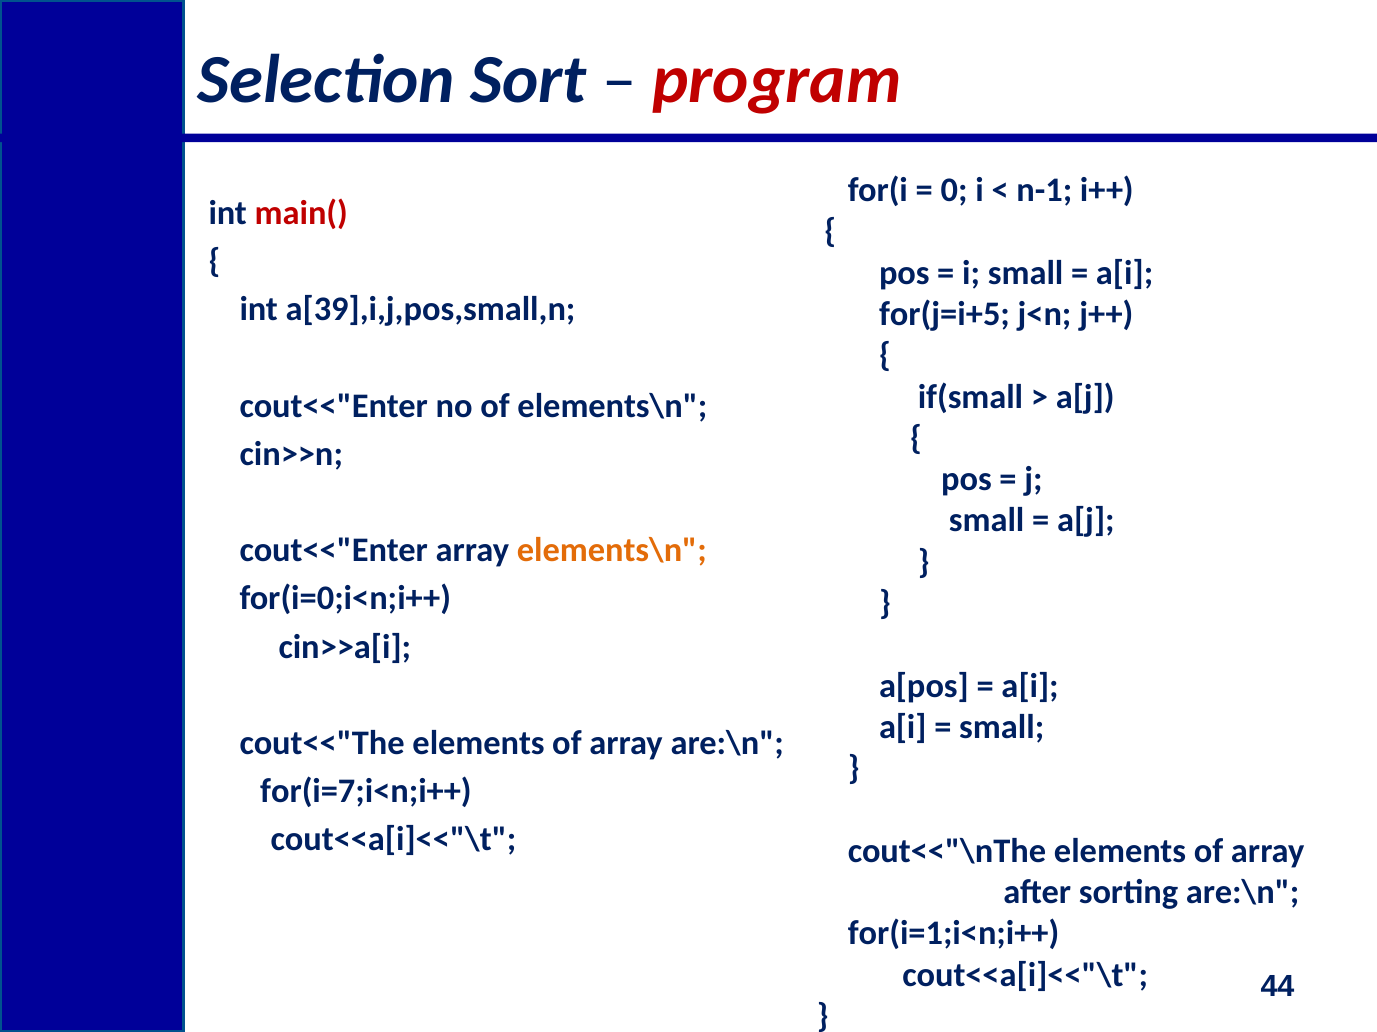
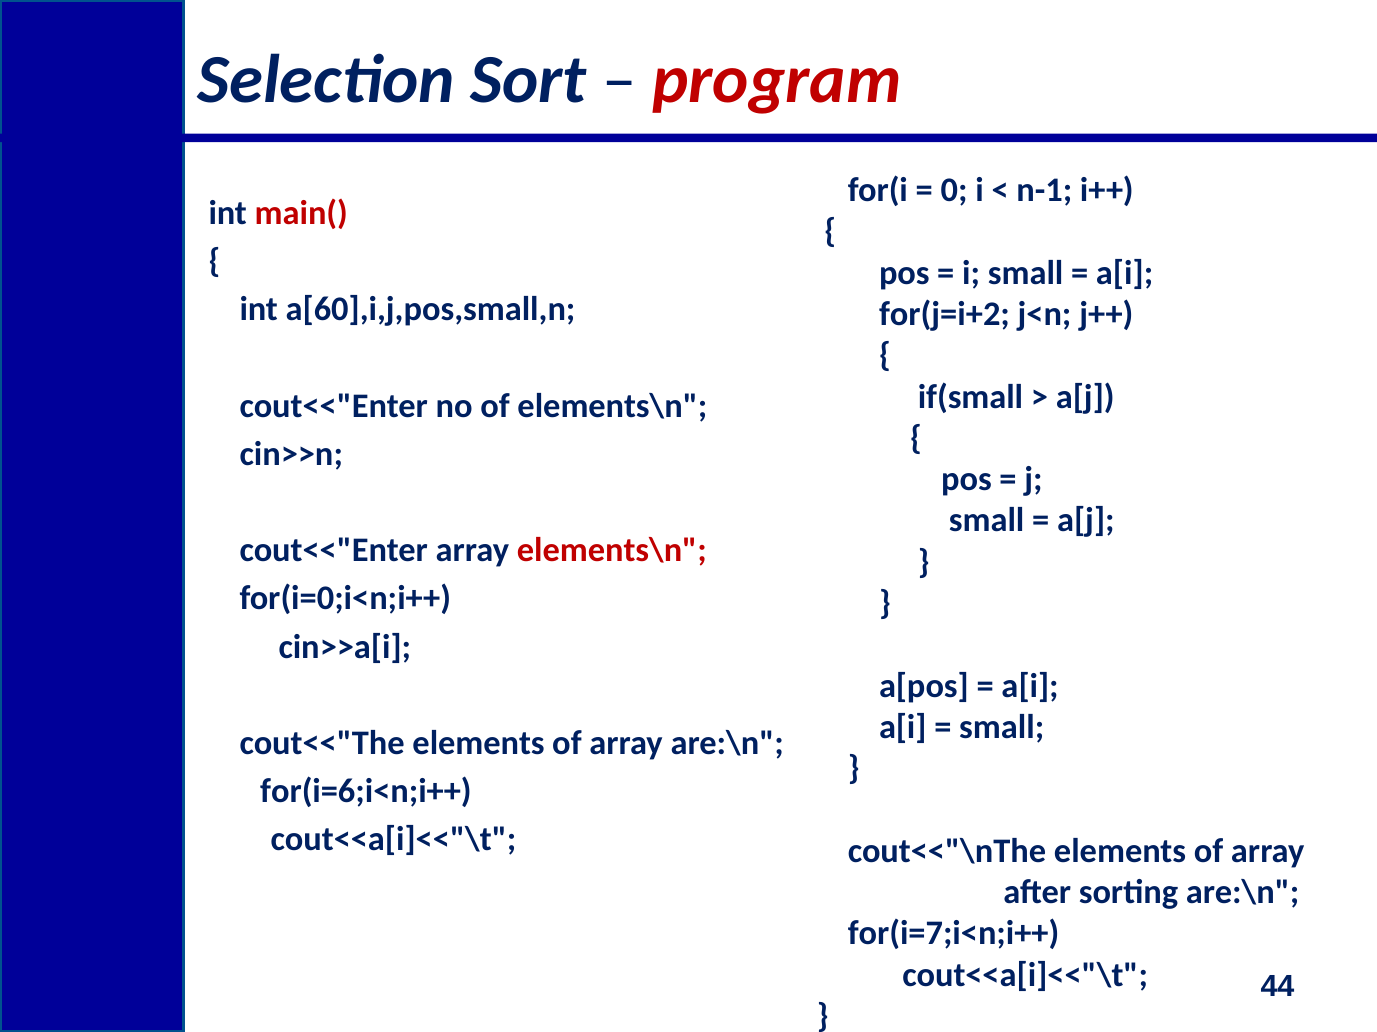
a[39],i,j,pos,small,n: a[39],i,j,pos,small,n -> a[60],i,j,pos,small,n (431, 310)
for(j=i+5: for(j=i+5 -> for(j=i+2 (944, 314)
elements\n colour: orange -> red (612, 551)
for(i=7;i<n;i++: for(i=7;i<n;i++ -> for(i=6;i<n;i++ (366, 792)
for(i=1;i<n;i++: for(i=1;i<n;i++ -> for(i=7;i<n;i++ (954, 934)
